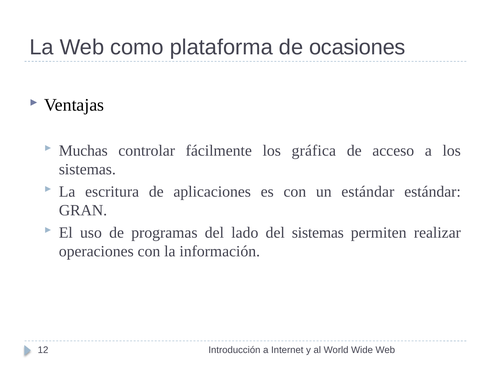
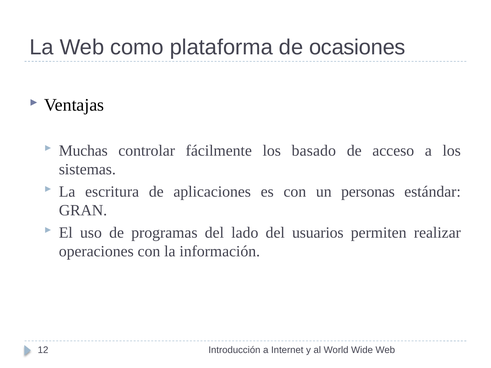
gráfica: gráfica -> basado (314, 151)
un estándar: estándar -> personas (368, 192)
del sistemas: sistemas -> usuarios (318, 233)
